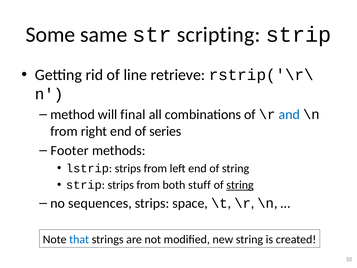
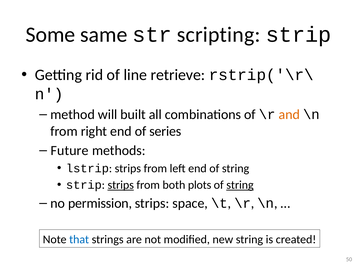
final: final -> built (133, 114)
and colour: blue -> orange (289, 114)
Footer: Footer -> Future (70, 150)
strips underline: none -> present (121, 185)
stuff: stuff -> plots (200, 185)
sequences: sequences -> permission (100, 203)
